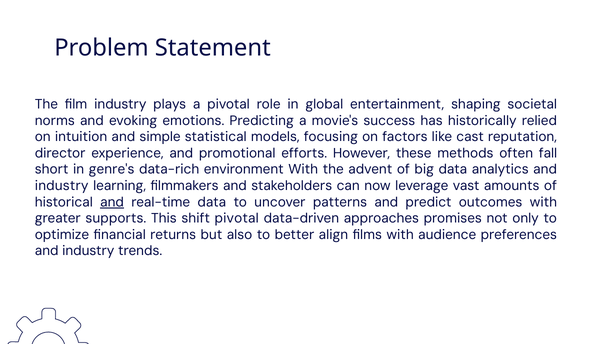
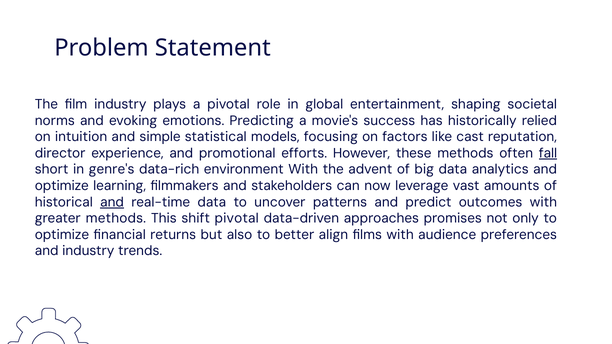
fall underline: none -> present (548, 153)
industry: industry -> optimize (62, 186)
greater supports: supports -> methods (116, 219)
